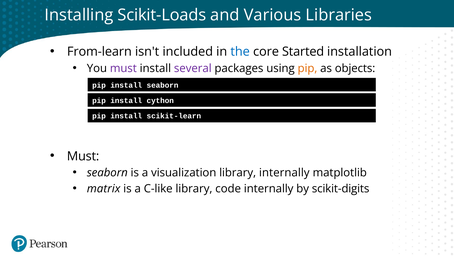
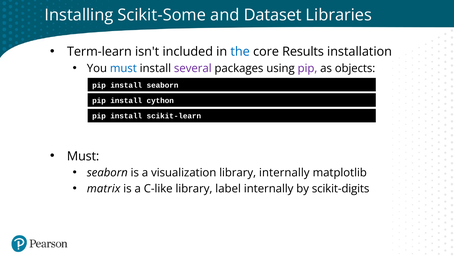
Scikit-Loads: Scikit-Loads -> Scikit-Some (162, 15)
Various: Various -> Dataset (273, 15)
From-learn: From-learn -> Term-learn (99, 52)
Started: Started -> Results (303, 52)
must colour: purple -> blue (123, 68)
pip colour: orange -> purple (307, 68)
code: code -> label (228, 188)
